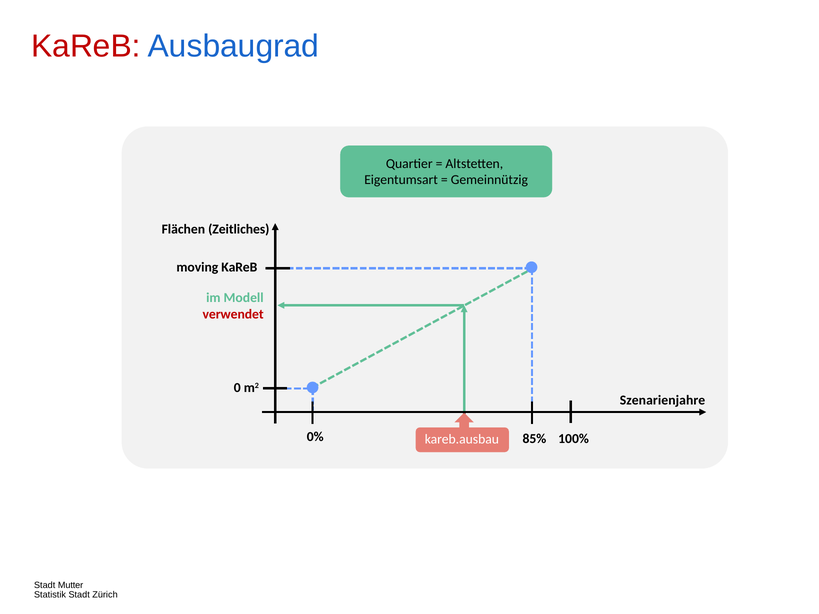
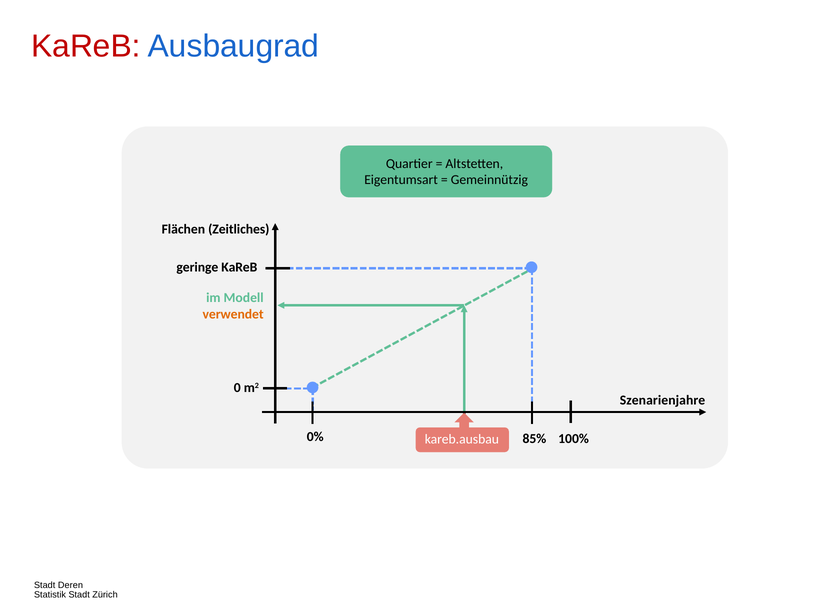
moving: moving -> geringe (197, 268)
verwendet colour: red -> orange (233, 314)
Mutter: Mutter -> Deren (70, 585)
